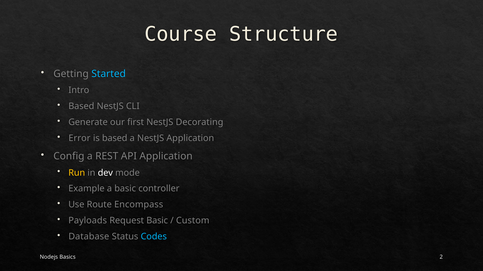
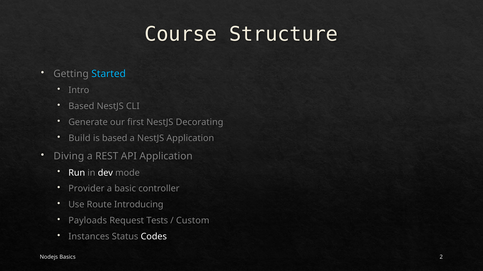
Error: Error -> Build (79, 139)
Config: Config -> Diving (69, 157)
Run colour: yellow -> white (77, 173)
Example: Example -> Provider (86, 189)
Encompass: Encompass -> Introducing (139, 205)
Request Basic: Basic -> Tests (157, 221)
Database: Database -> Instances (89, 237)
Codes colour: light blue -> white (154, 237)
